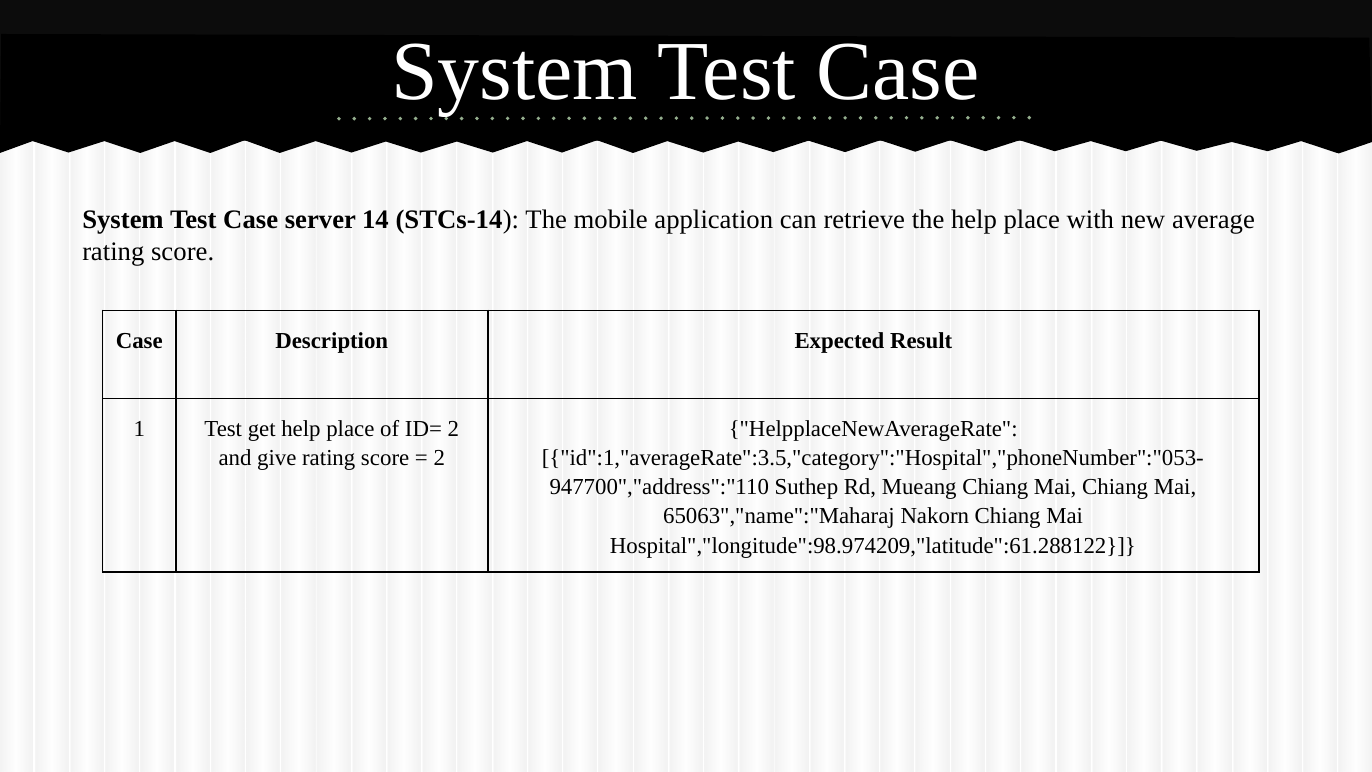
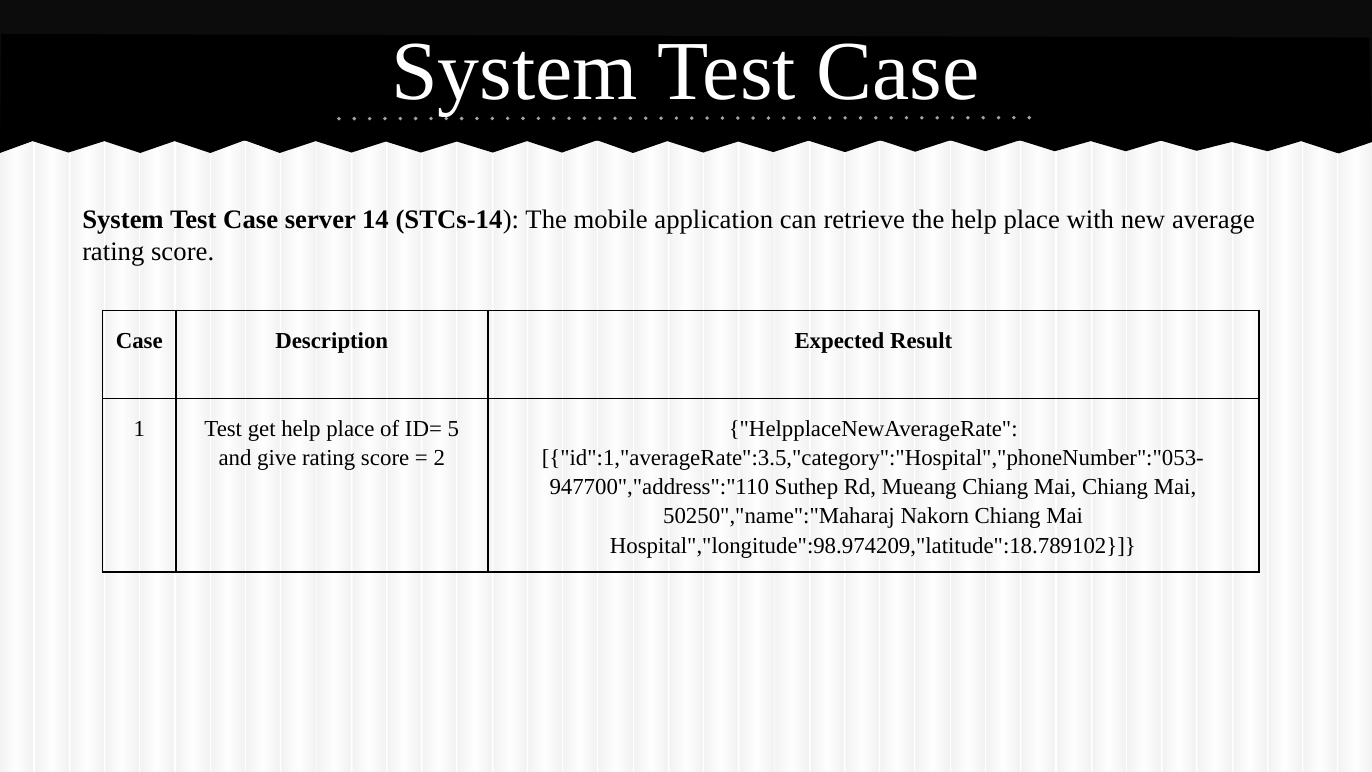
ID= 2: 2 -> 5 (453, 429)
65063","name":"Maharaj: 65063","name":"Maharaj -> 50250","name":"Maharaj (779, 516)
Hospital","longitude":98.974209,"latitude":61.288122: Hospital","longitude":98.974209,"latitude":61.288122 -> Hospital","longitude":98.974209,"latitude":18.789102 (873, 545)
